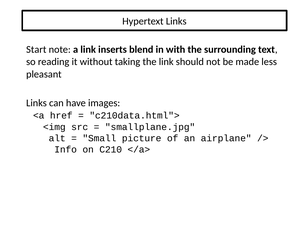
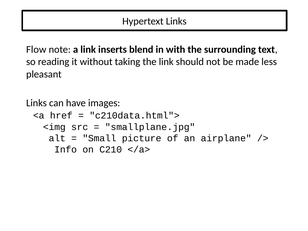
Start: Start -> Flow (36, 49)
